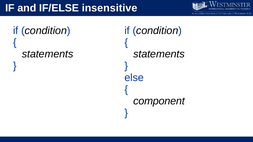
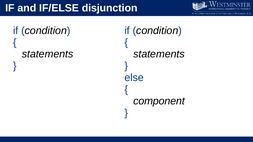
insensitive: insensitive -> disjunction (110, 8)
